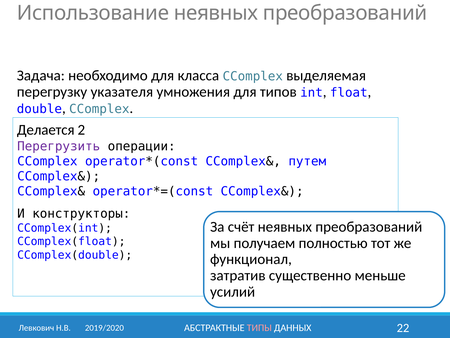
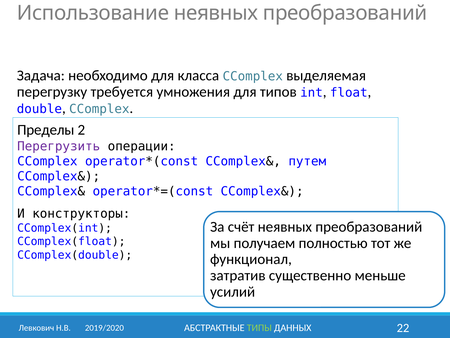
указателя: указателя -> требуется (122, 92)
Делается: Делается -> Пределы (46, 130)
ТИПЫ colour: pink -> light green (259, 327)
